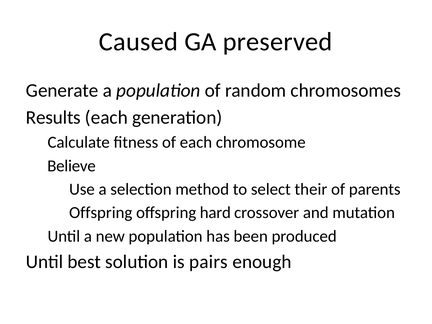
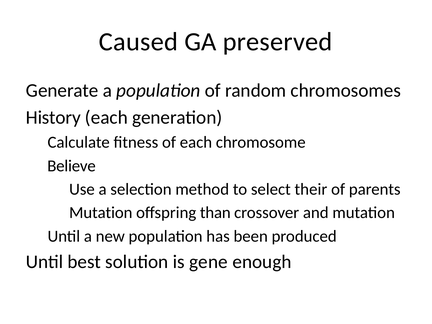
Results: Results -> History (53, 118)
Offspring: Offspring -> Mutation (101, 213)
hard: hard -> than (215, 213)
pairs: pairs -> gene (208, 262)
